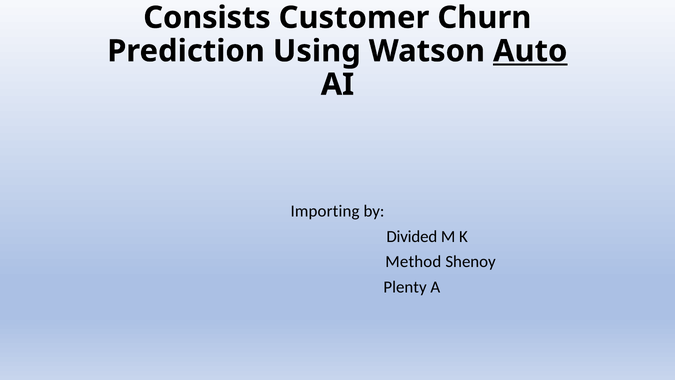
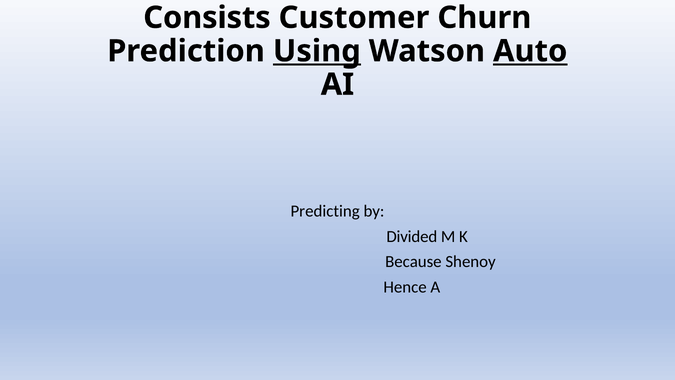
Using underline: none -> present (317, 51)
Importing: Importing -> Predicting (325, 211)
Method: Method -> Because (413, 261)
Plenty: Plenty -> Hence (405, 287)
